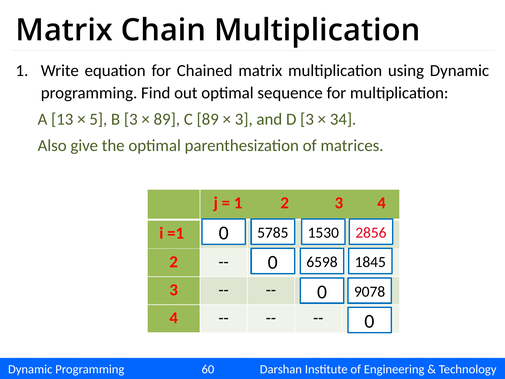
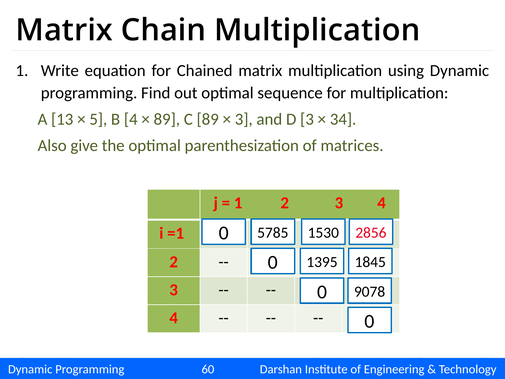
B 3: 3 -> 4 (131, 119)
6598: 6598 -> 1395 (322, 262)
